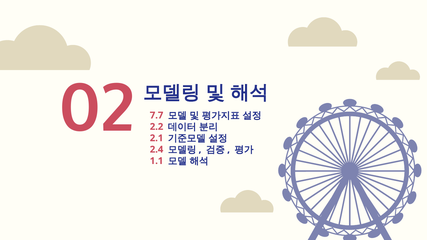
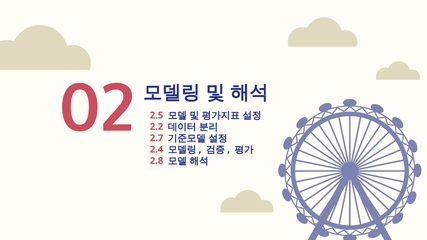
7.7: 7.7 -> 2.5 (157, 115)
2.1: 2.1 -> 2.7 (157, 138)
1.1: 1.1 -> 2.8 (157, 161)
